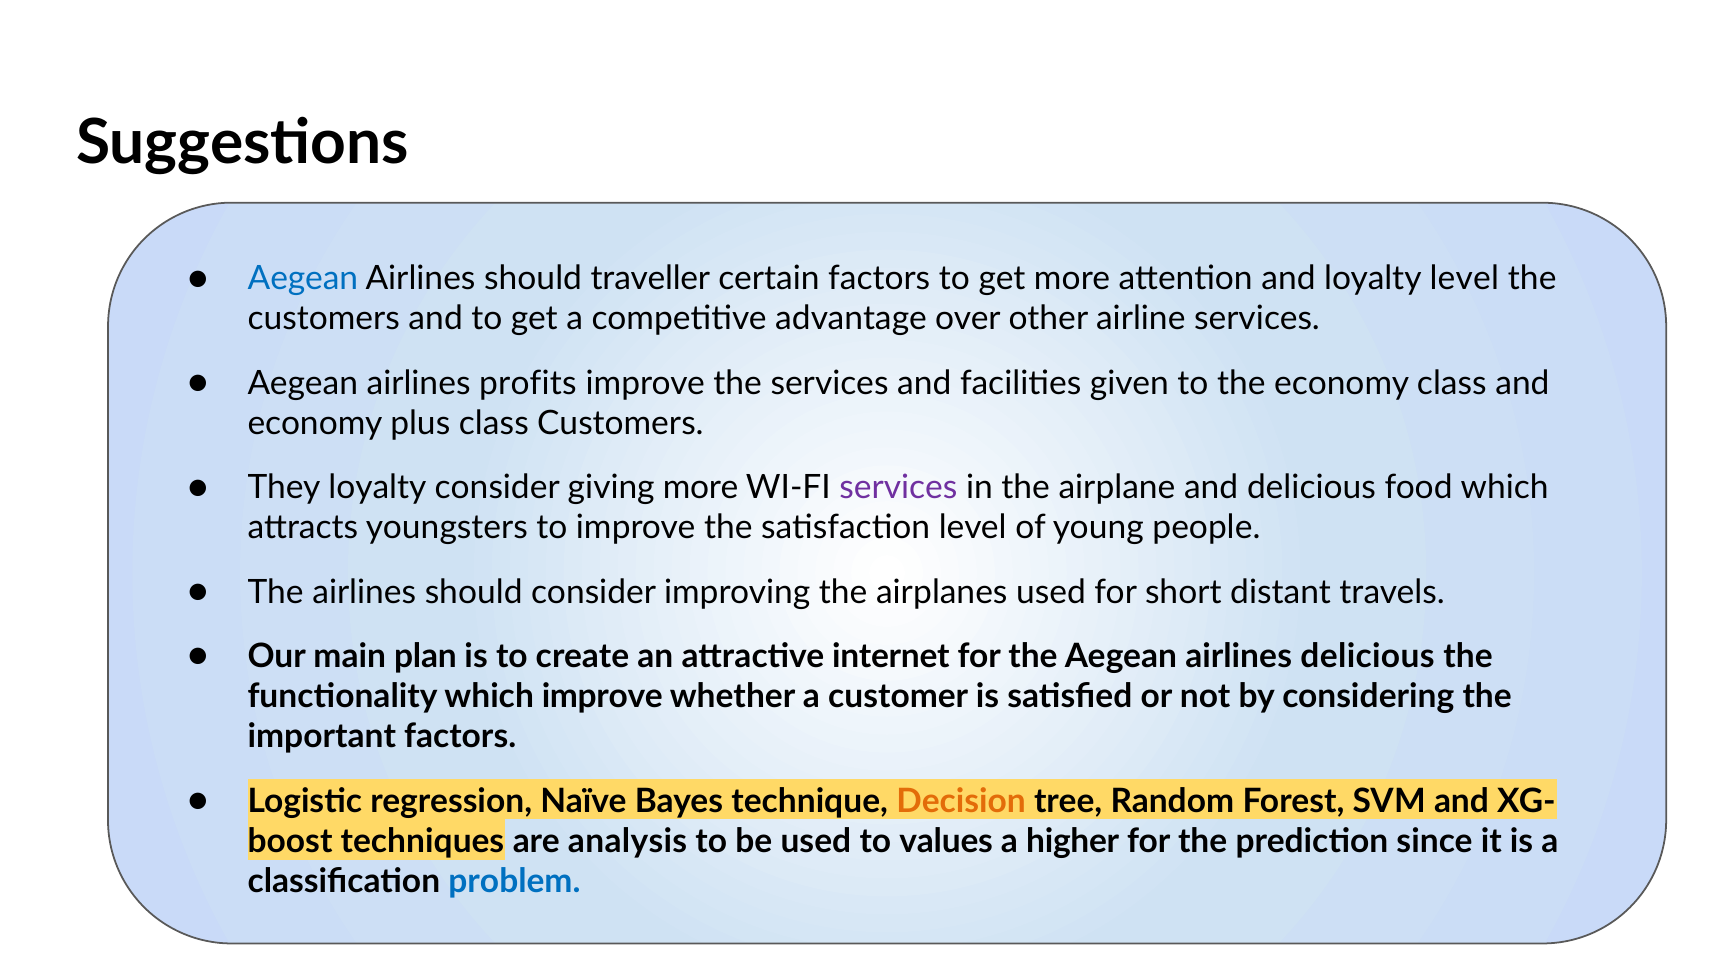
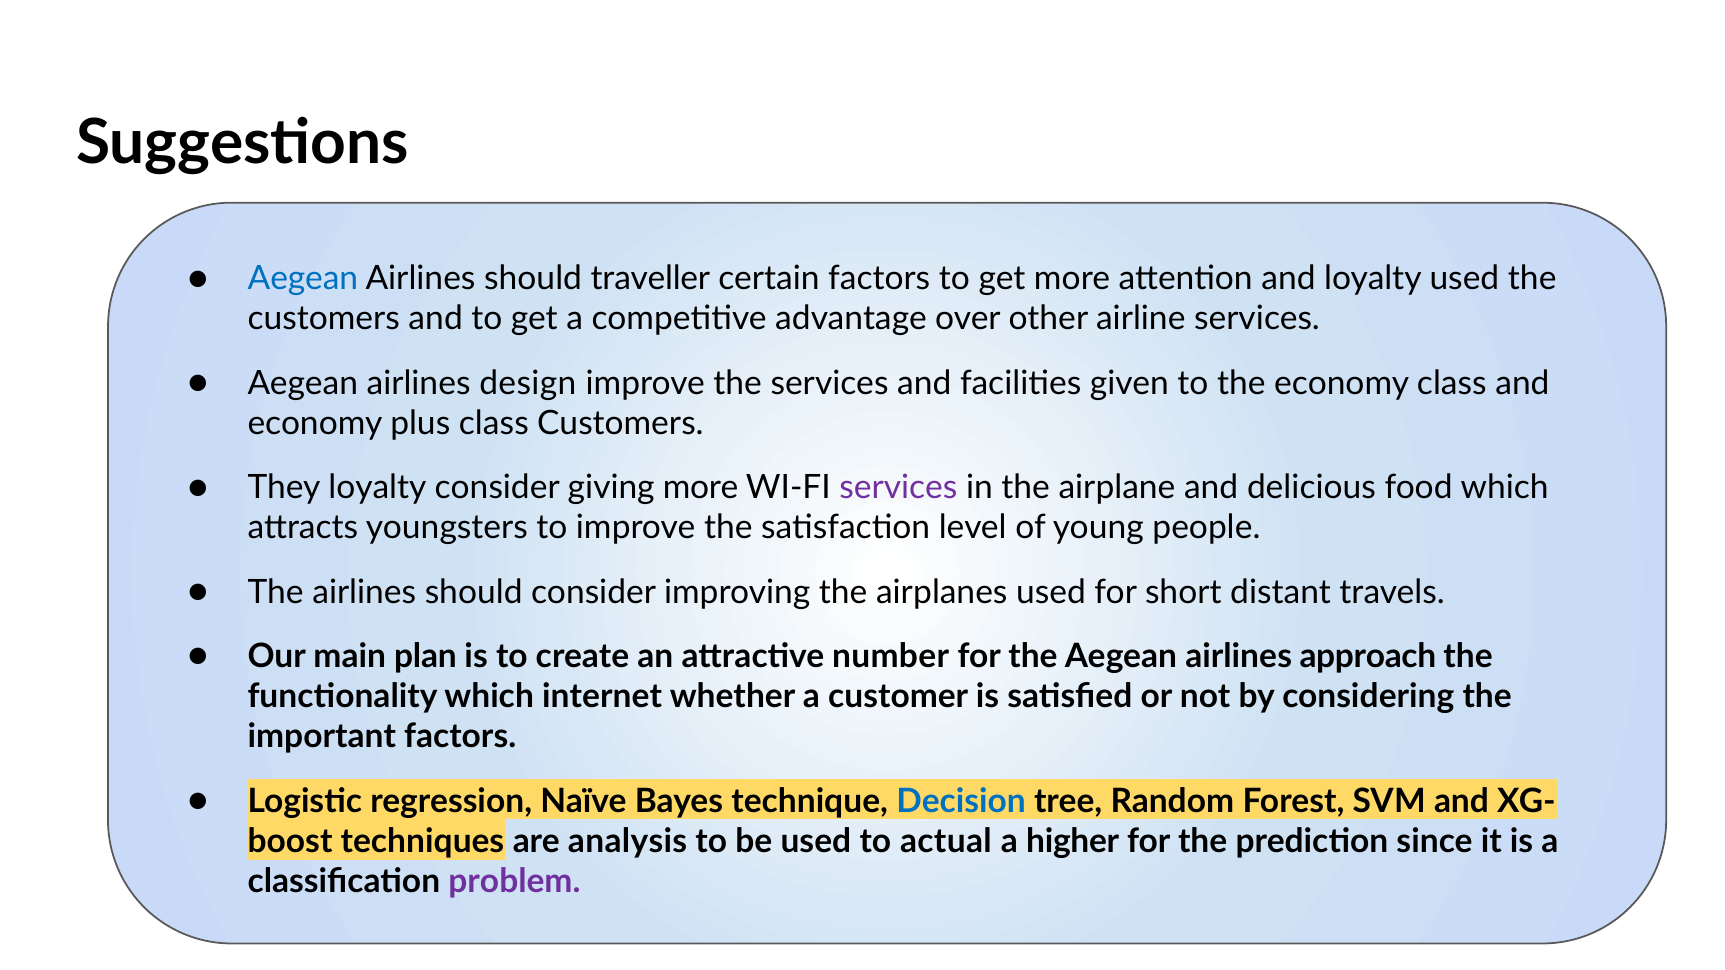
loyalty level: level -> used (1464, 279)
profits: profits -> design (528, 383)
internet: internet -> number (891, 656)
airlines delicious: delicious -> approach (1368, 656)
which improve: improve -> internet (602, 697)
Decision colour: orange -> blue (961, 801)
values: values -> actual (946, 842)
problem colour: blue -> purple (514, 882)
